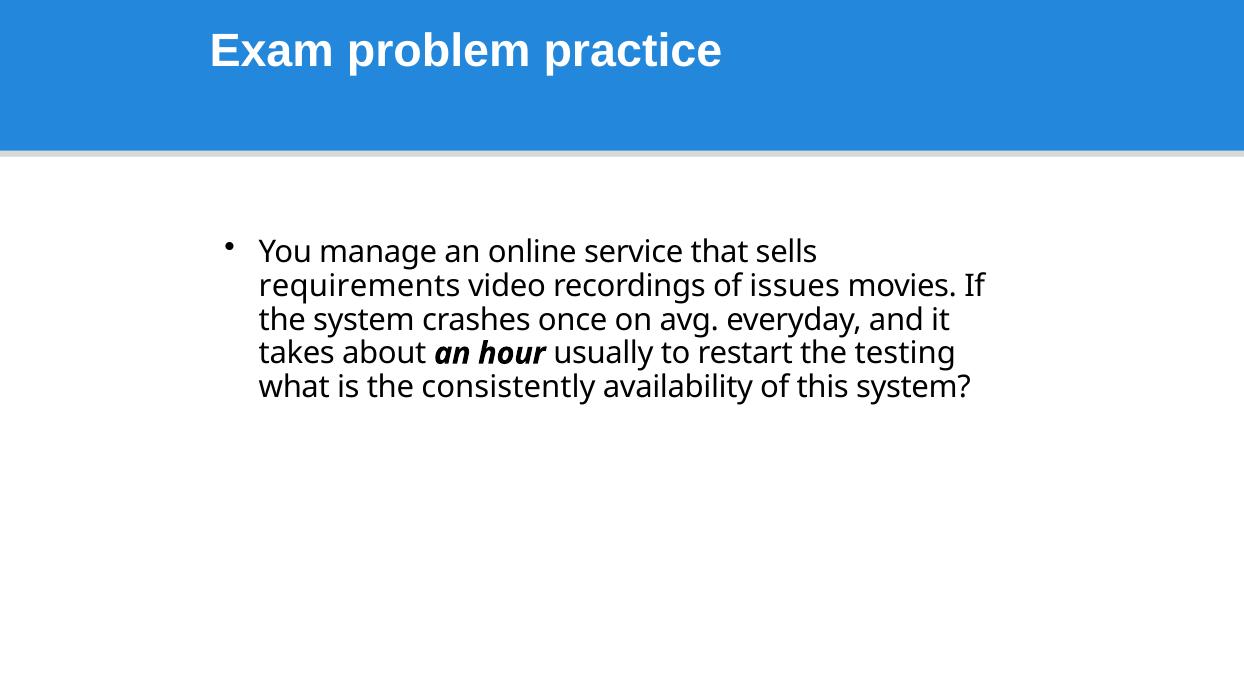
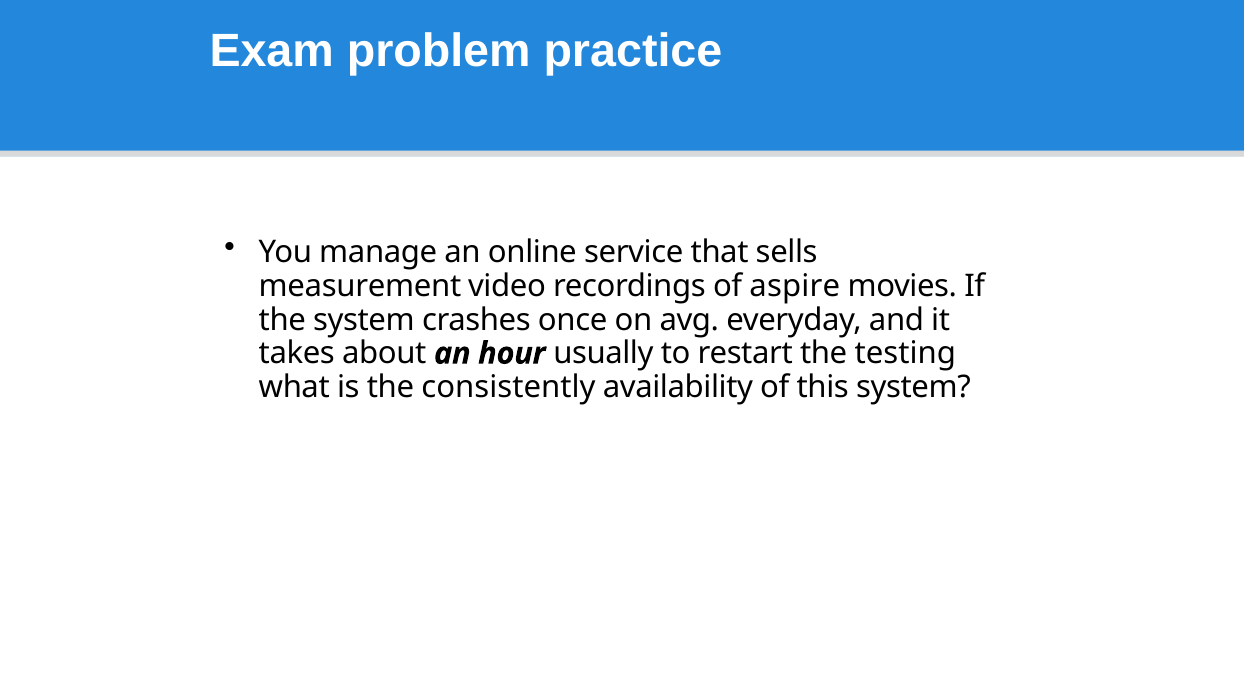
requirements: requirements -> measurement (360, 286)
issues: issues -> aspire (795, 286)
